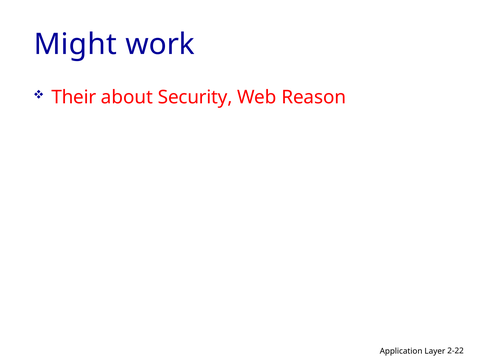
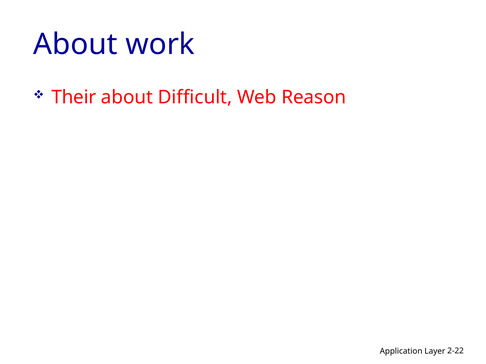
Might: Might -> About (75, 45)
Security: Security -> Difficult (195, 97)
